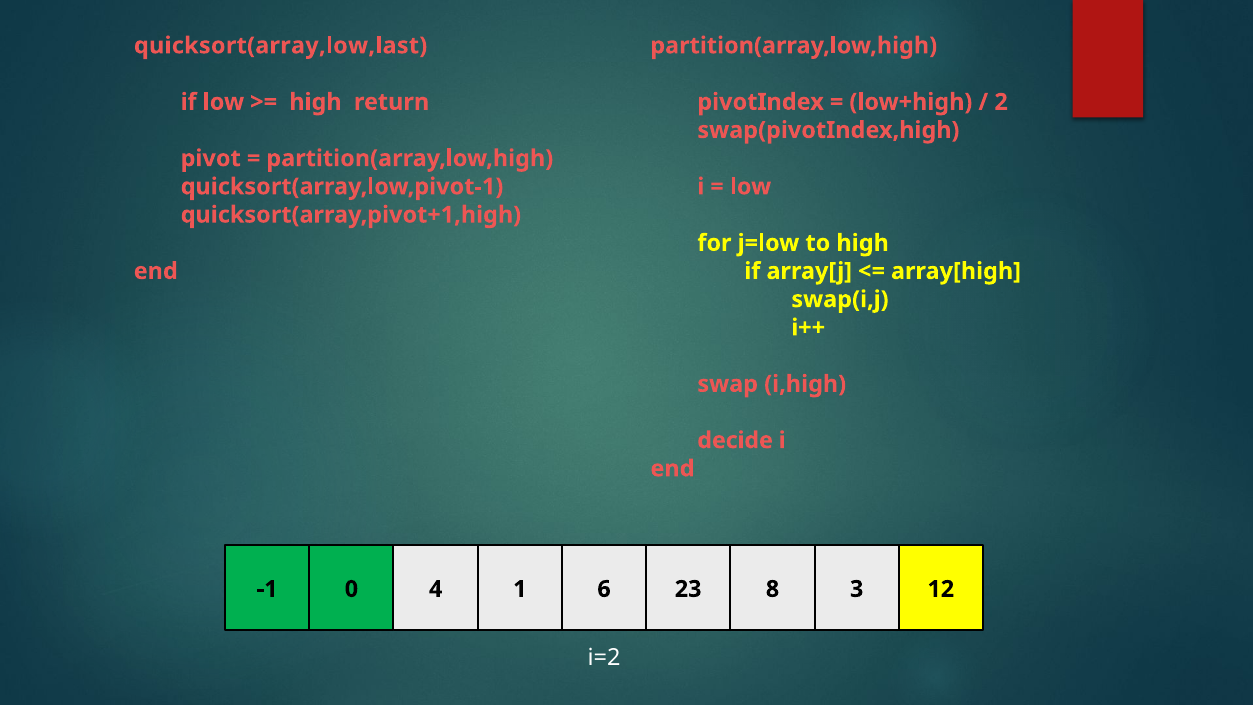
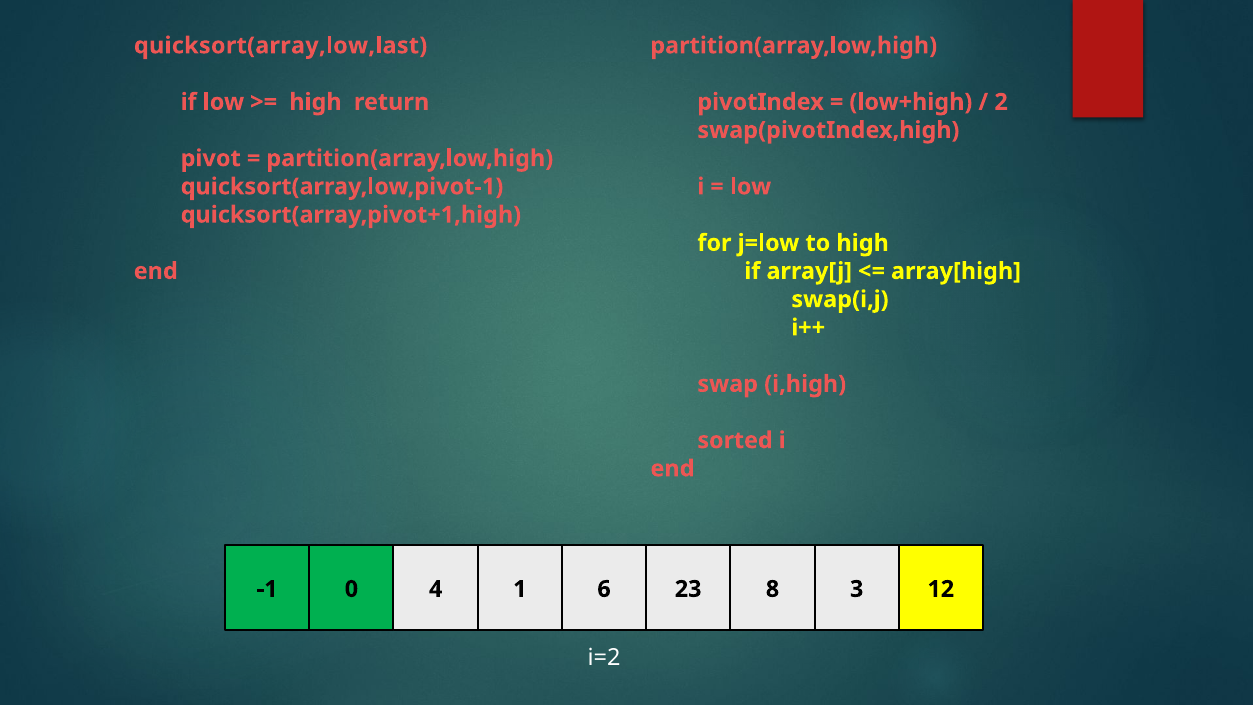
decide: decide -> sorted (735, 440)
